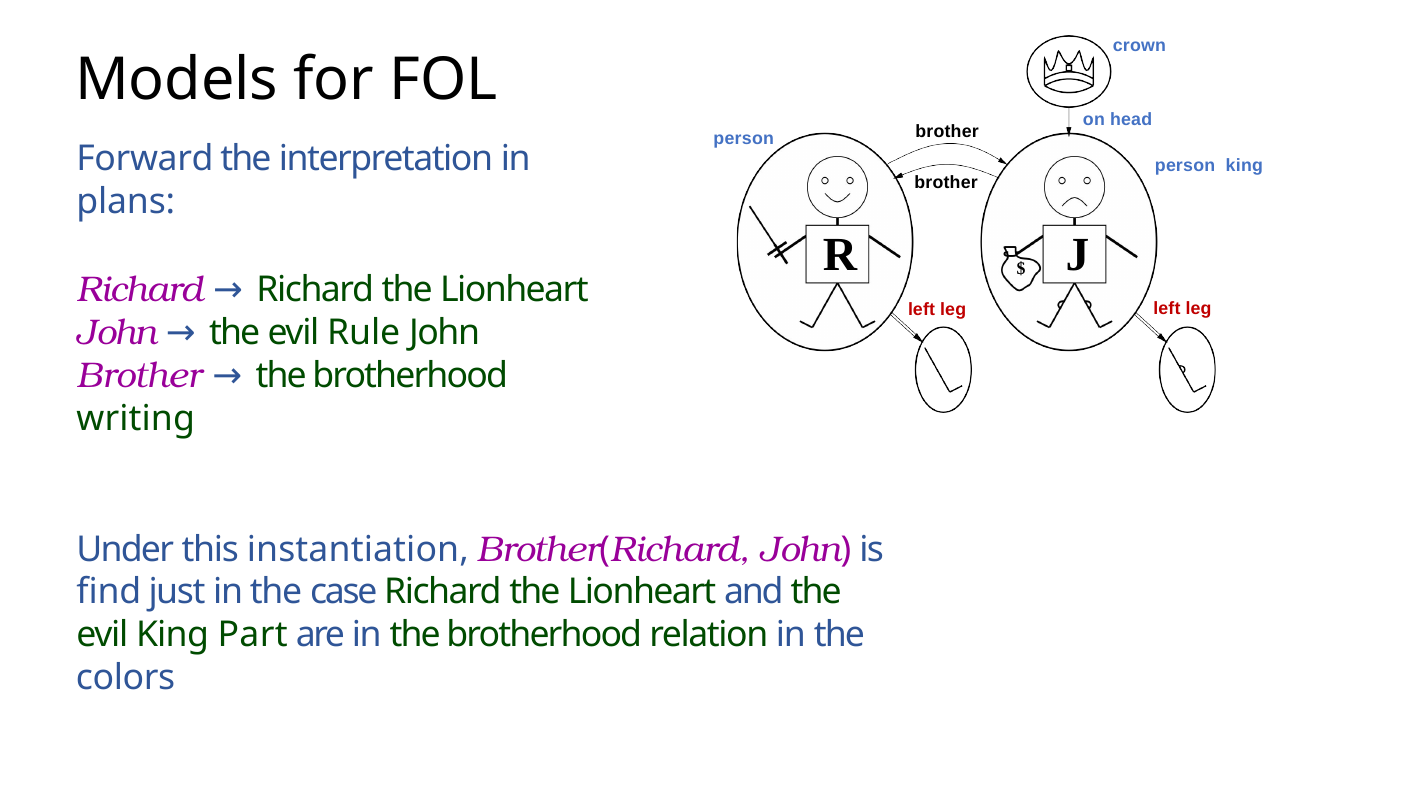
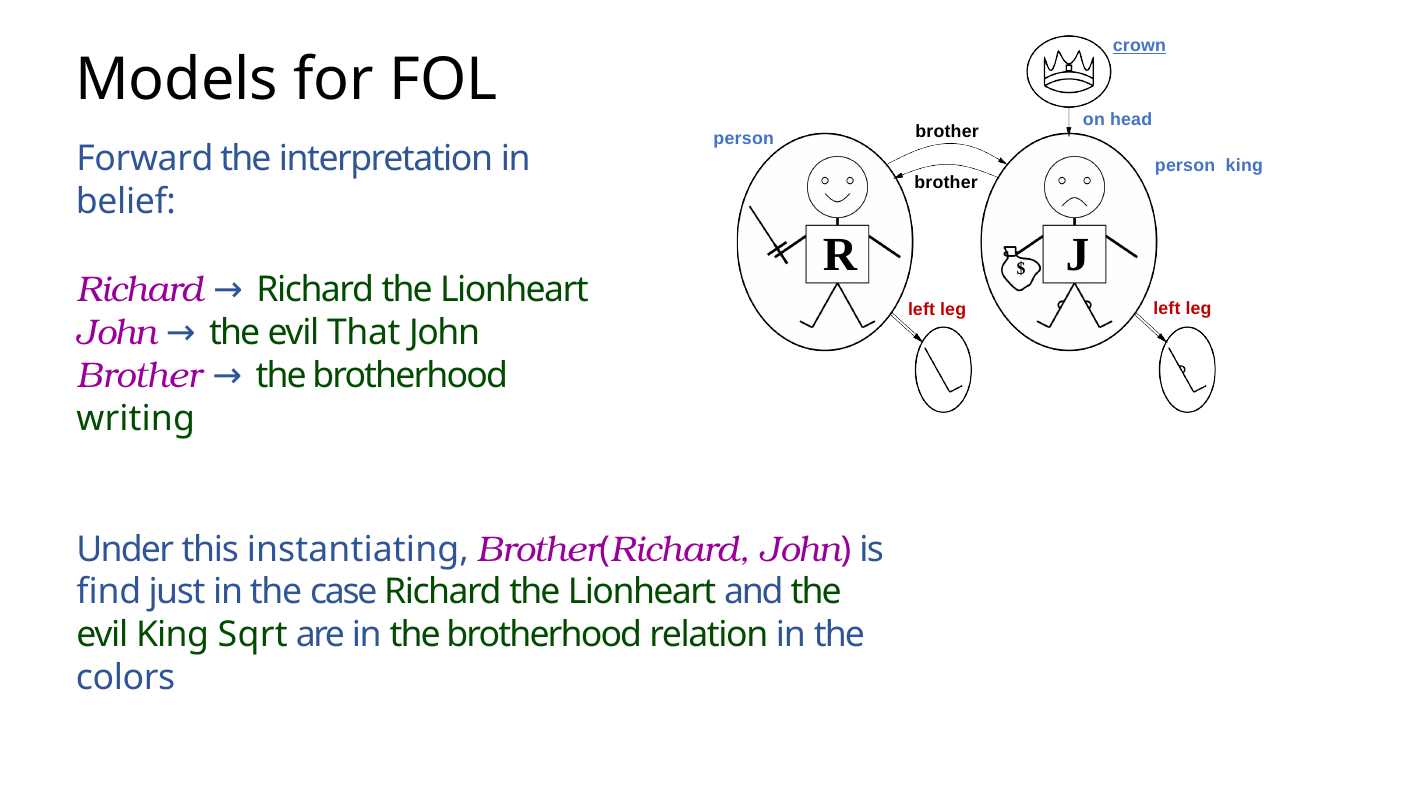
crown underline: none -> present (1139, 46)
plans: plans -> belief (126, 202)
Rule: Rule -> That (364, 333)
instantiation: instantiation -> instantiating (358, 549)
Part: Part -> Sqrt (253, 635)
